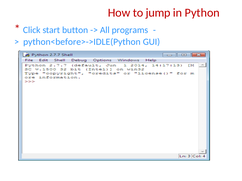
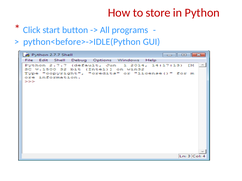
jump: jump -> store (158, 13)
